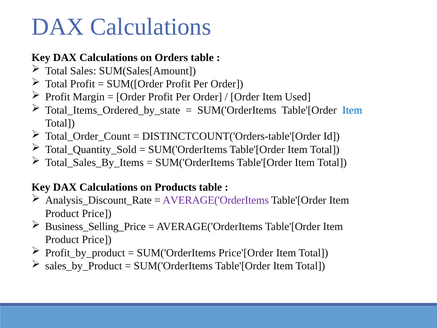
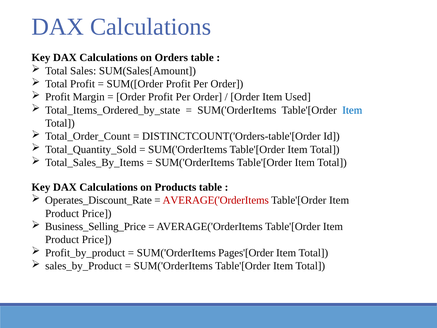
Analysis_Discount_Rate: Analysis_Discount_Rate -> Operates_Discount_Rate (98, 200)
AVERAGE('OrderItems colour: purple -> red (216, 200)
Price'[Order: Price'[Order -> Pages'[Order (246, 253)
